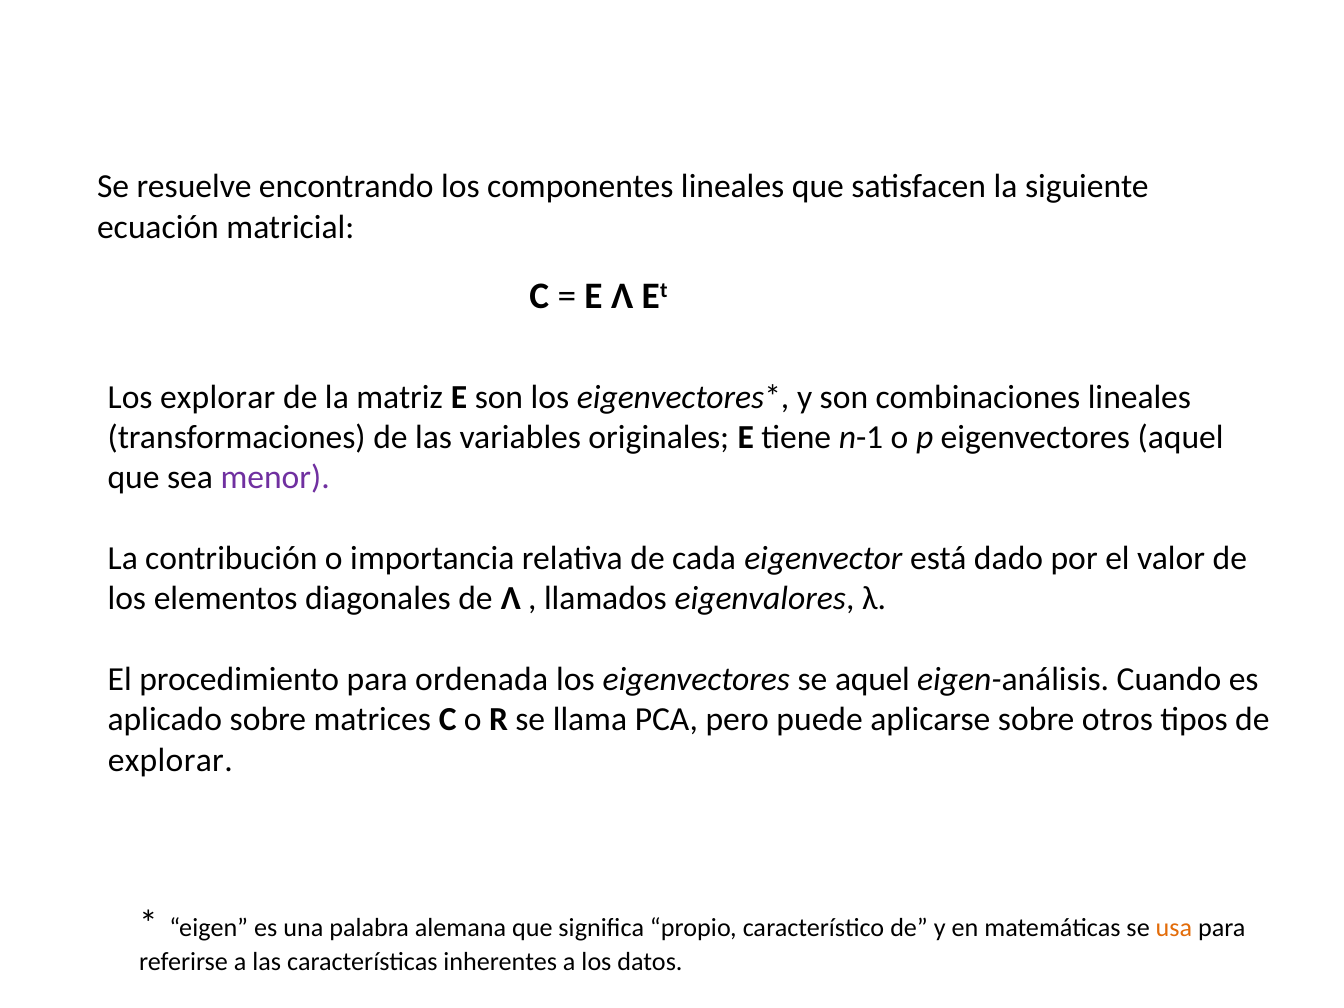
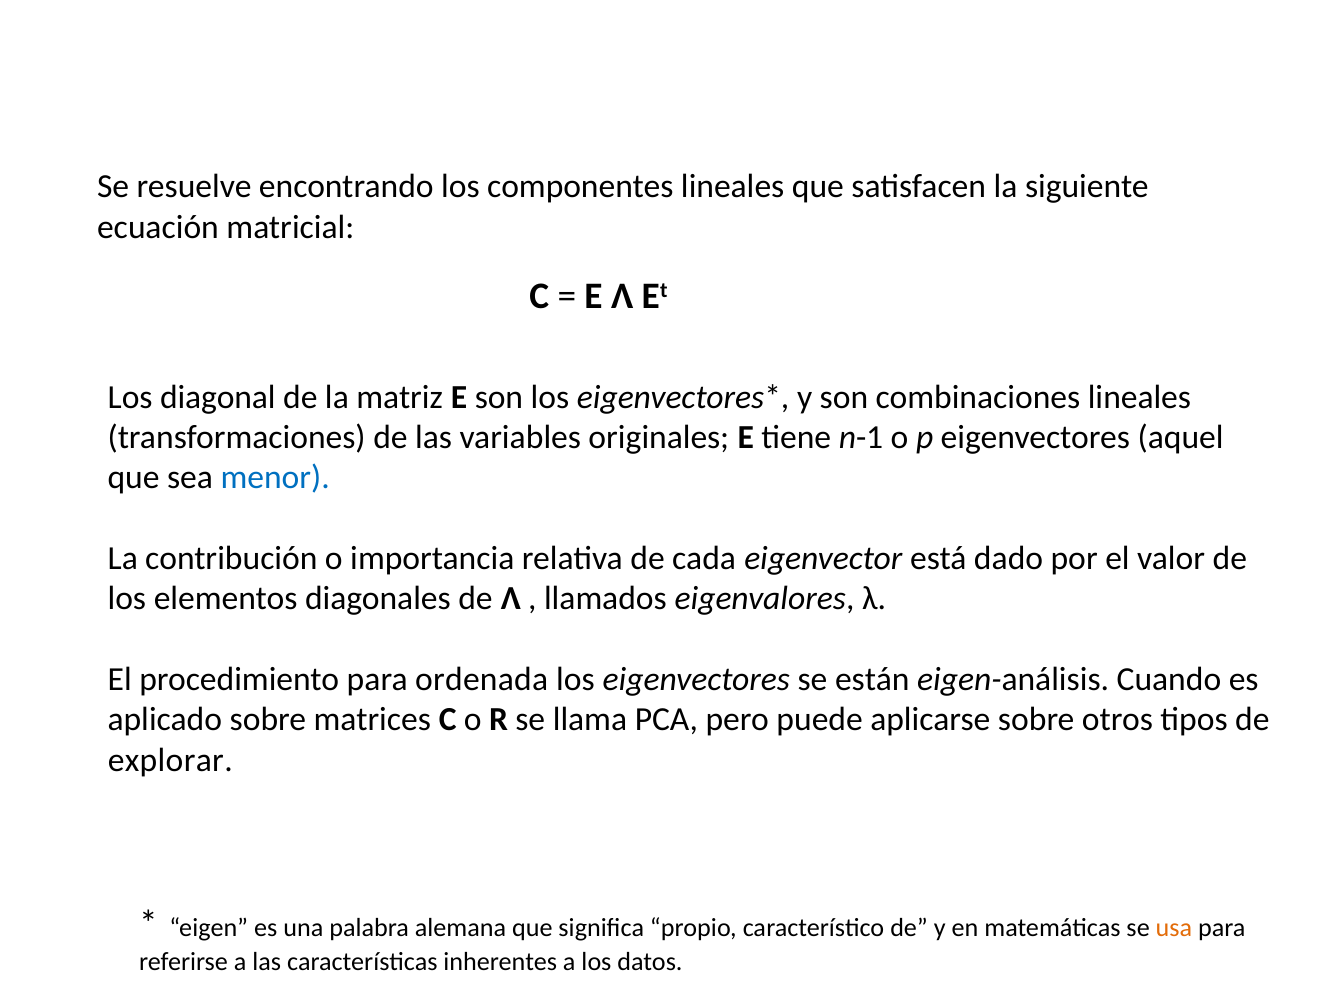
Los explorar: explorar -> diagonal (218, 397)
menor colour: purple -> blue (275, 478)
se aquel: aquel -> están (872, 679)
